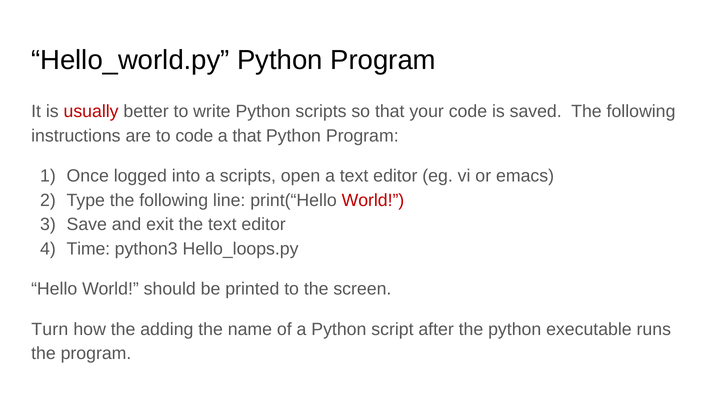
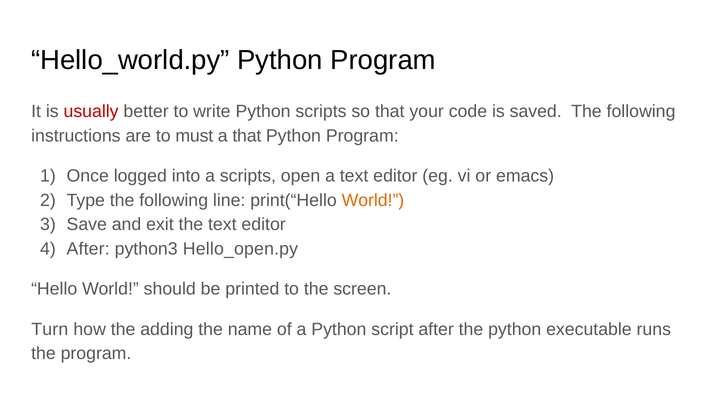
to code: code -> must (194, 136)
World colour: red -> orange (373, 200)
Time: Time -> After (88, 249)
Hello_loops.py: Hello_loops.py -> Hello_open.py (240, 249)
